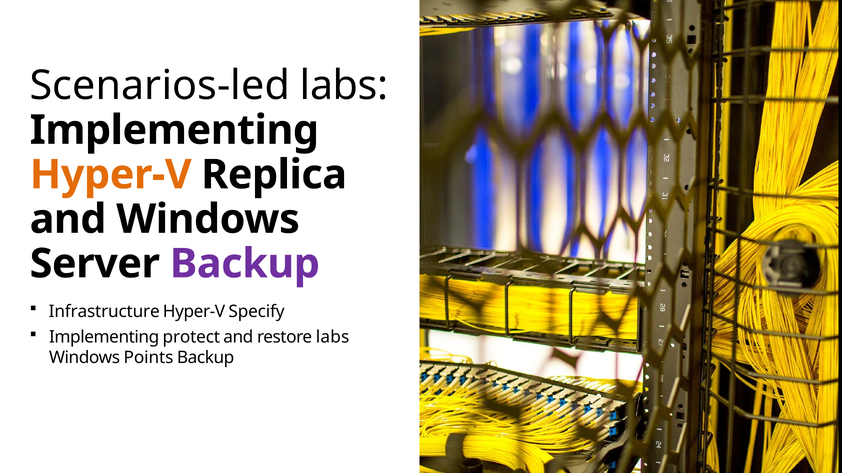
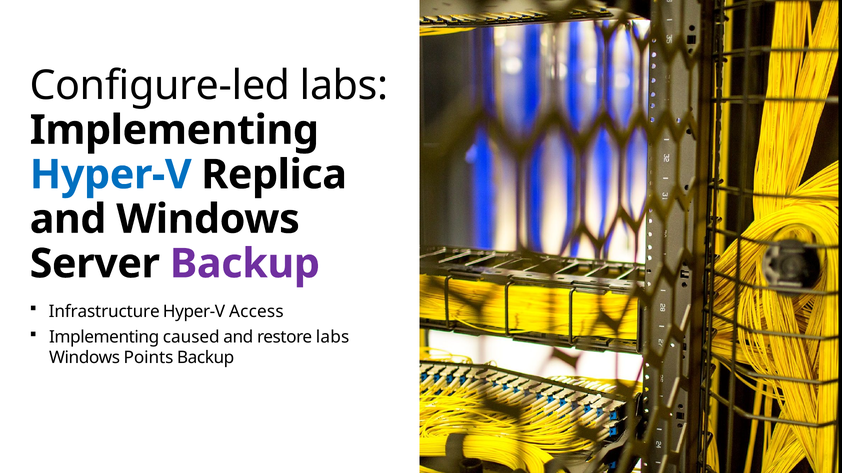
Scenarios-led: Scenarios-led -> Configure-led (160, 86)
Hyper-V colour: orange -> blue (111, 175)
Specify: Specify -> Access (256, 312)
protect: protect -> caused (191, 338)
